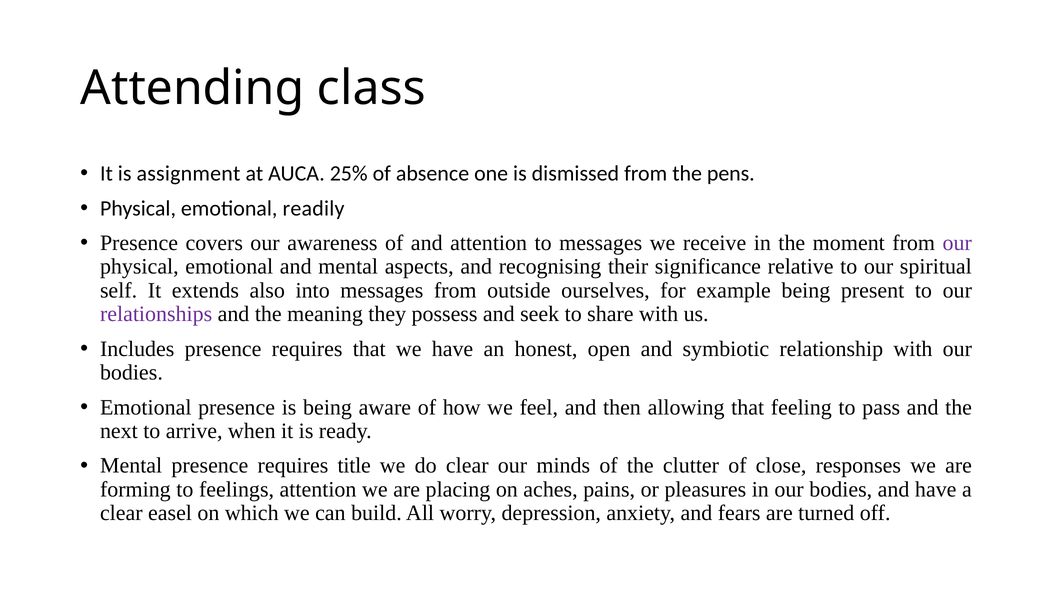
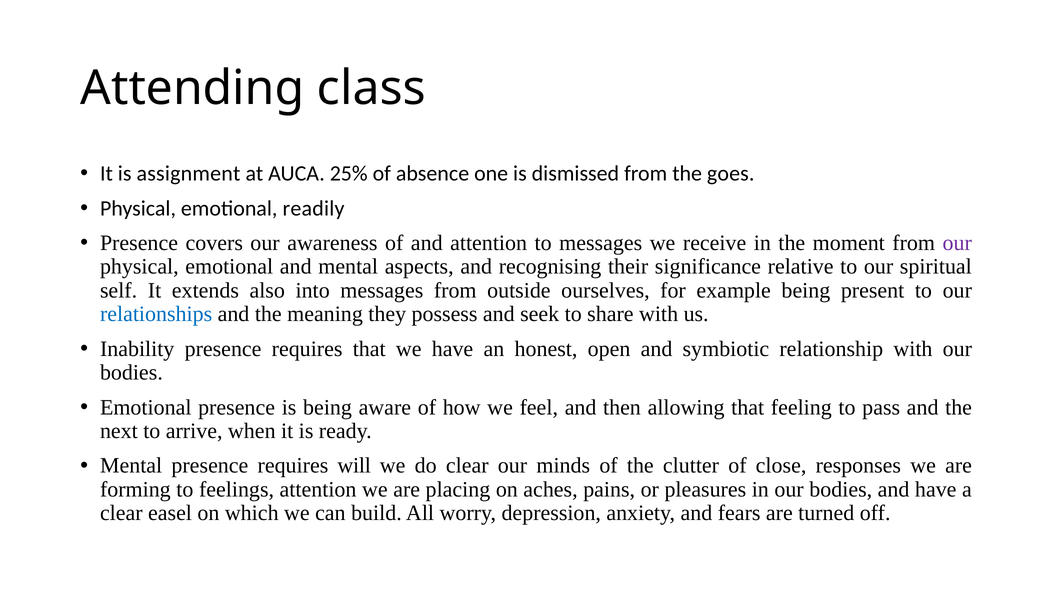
pens: pens -> goes (731, 173)
relationships colour: purple -> blue (156, 314)
Includes: Includes -> Inability (137, 348)
title: title -> will (354, 465)
